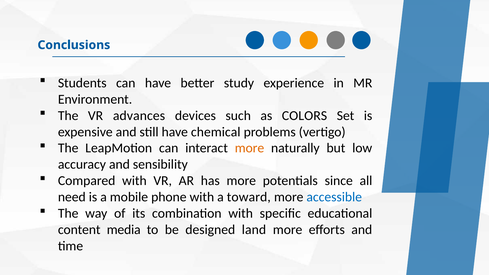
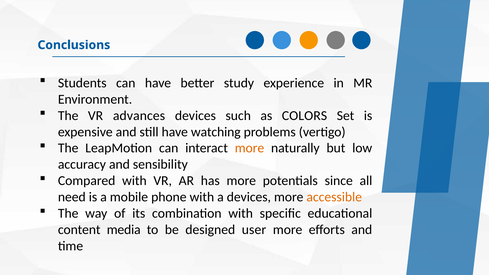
chemical: chemical -> watching (216, 132)
a toward: toward -> devices (249, 197)
accessible colour: blue -> orange (334, 197)
land: land -> user (254, 230)
